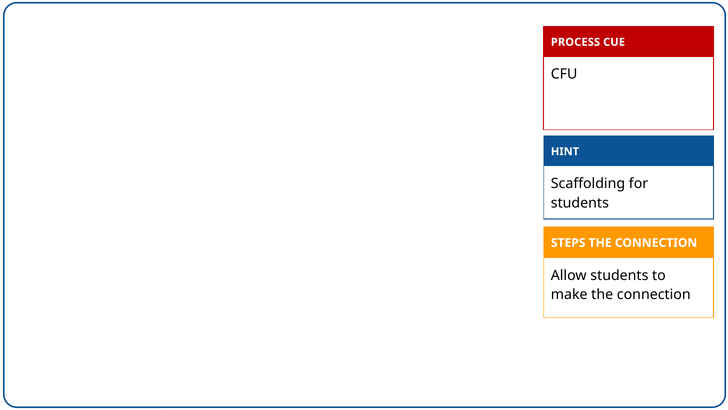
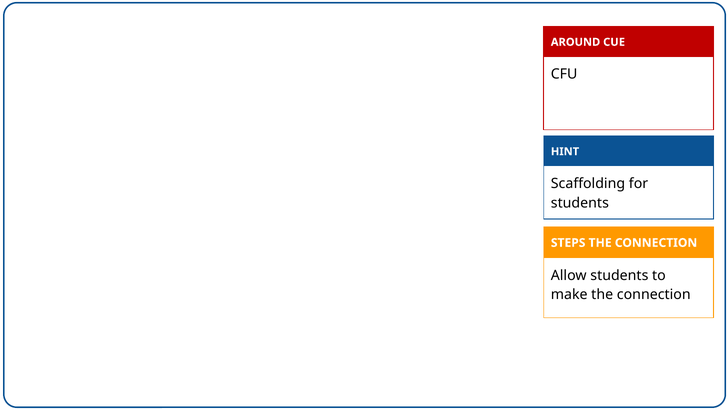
PROCESS: PROCESS -> AROUND (576, 42)
